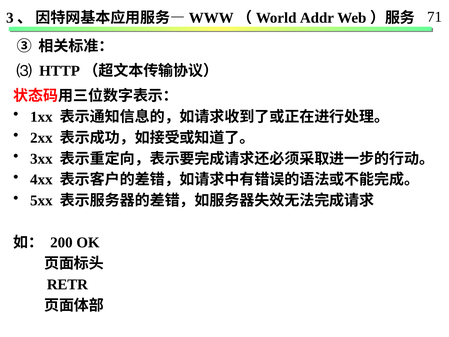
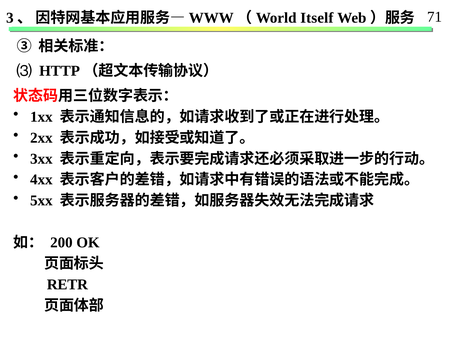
Addr: Addr -> Itself (317, 18)
